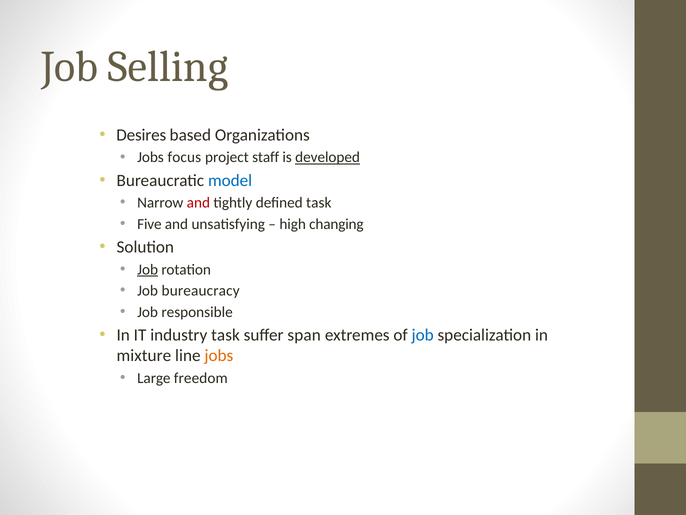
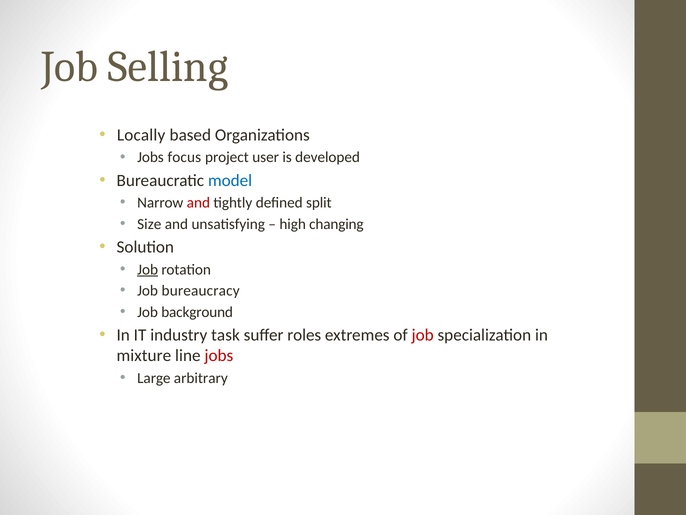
Desires: Desires -> Locally (141, 135)
staff: staff -> user (266, 157)
developed underline: present -> none (328, 157)
defined task: task -> split (319, 203)
Five: Five -> Size (149, 224)
responsible: responsible -> background (197, 312)
span: span -> roles (304, 335)
job colour: blue -> red (423, 335)
jobs colour: orange -> red (219, 355)
freedom: freedom -> arbitrary (201, 378)
